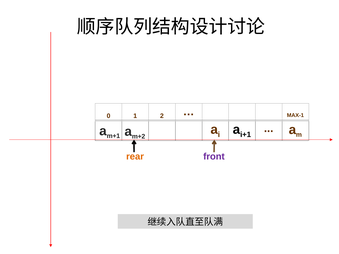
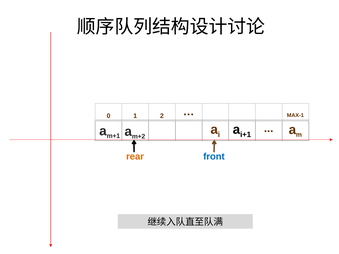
front colour: purple -> blue (214, 157)
